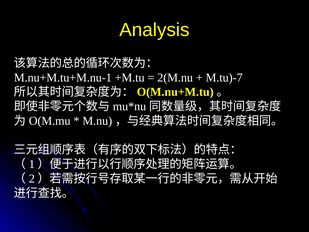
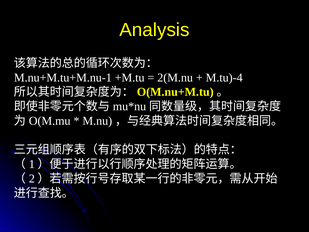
M.tu)-7: M.tu)-7 -> M.tu)-4 (224, 77)
